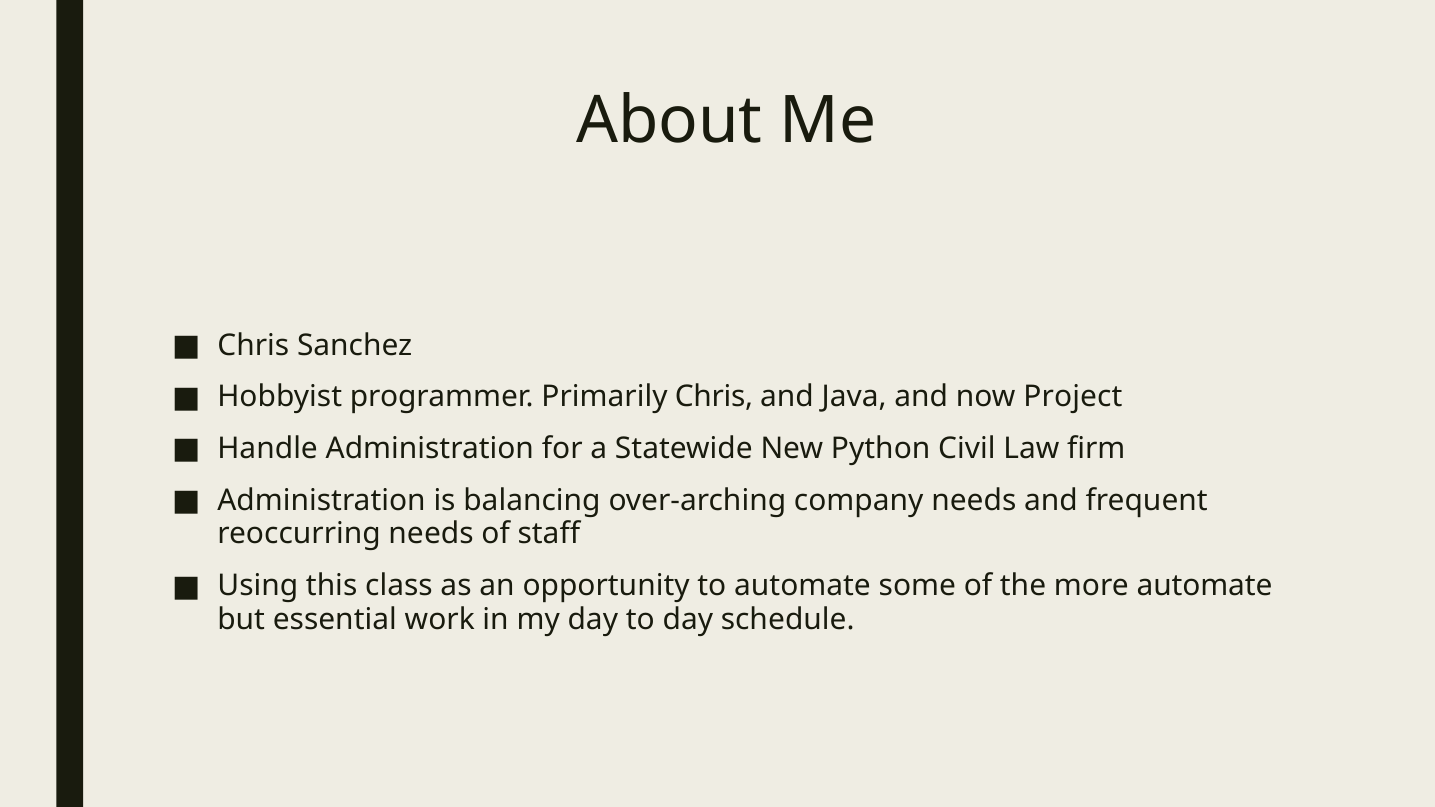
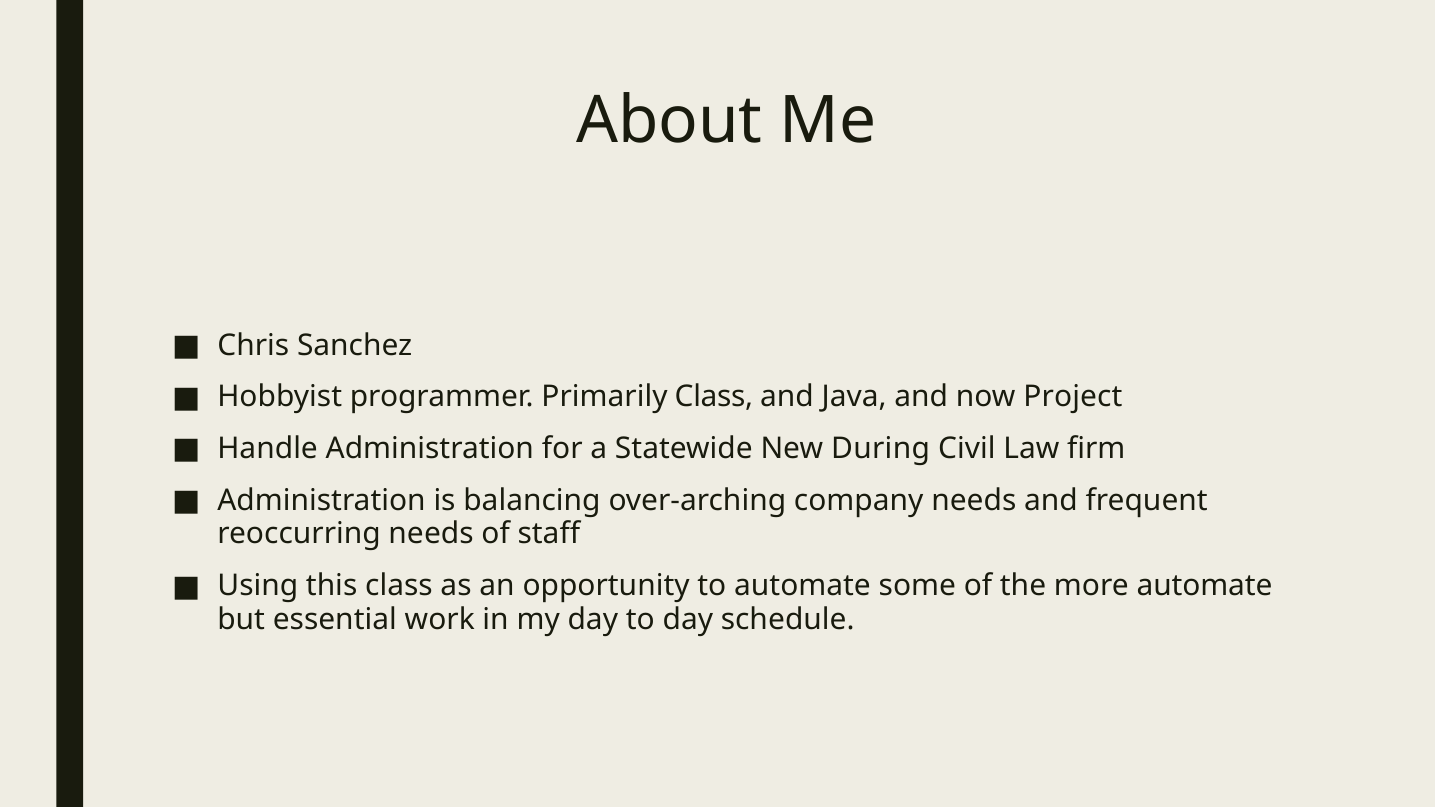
Primarily Chris: Chris -> Class (714, 397)
Python: Python -> During (881, 449)
